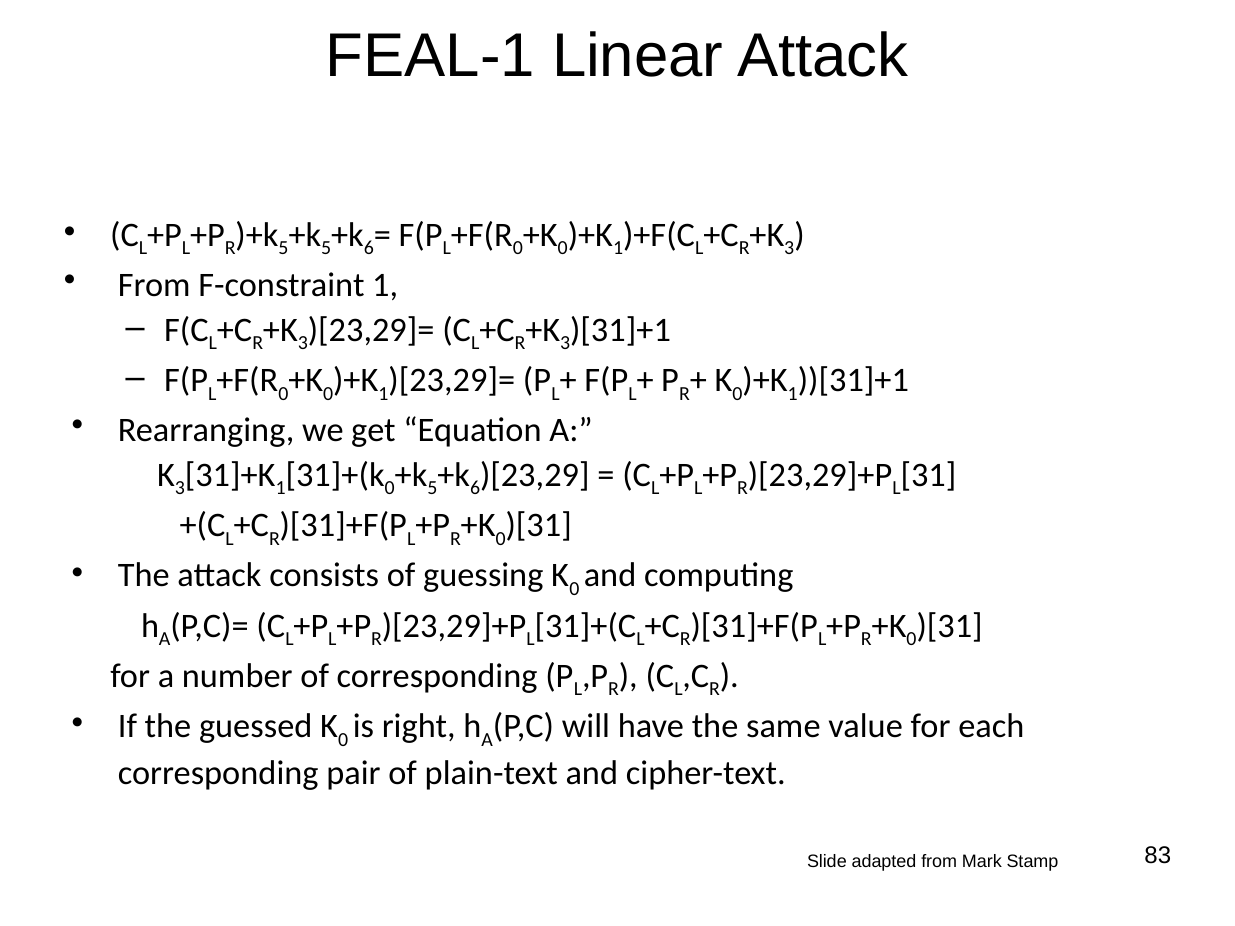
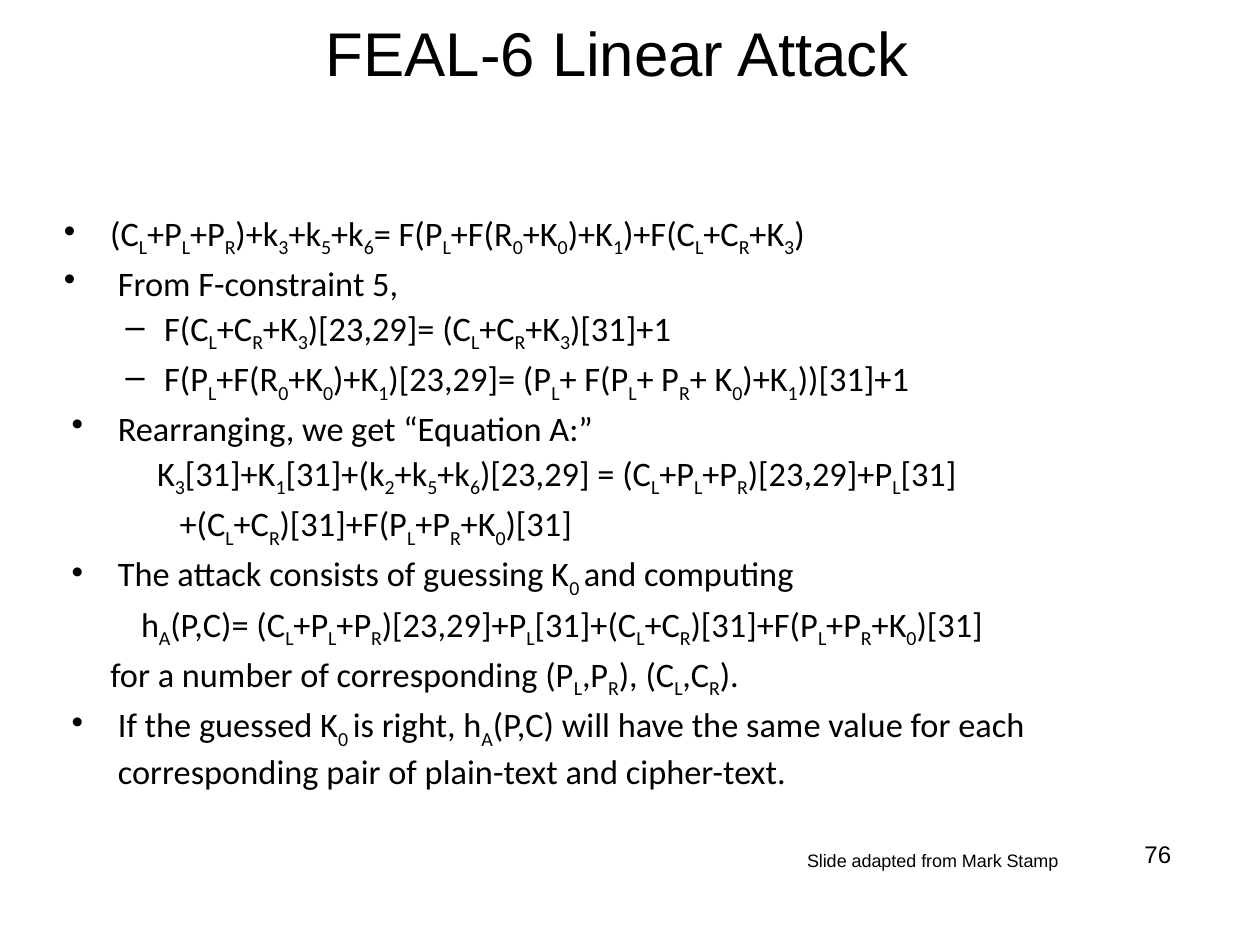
FEAL-1: FEAL-1 -> FEAL-6 (430, 56)
5: 5 -> 3 (284, 248)
F-constraint 1: 1 -> 5 (385, 285)
0: 0 -> 2 (390, 488)
83: 83 -> 76 (1158, 856)
